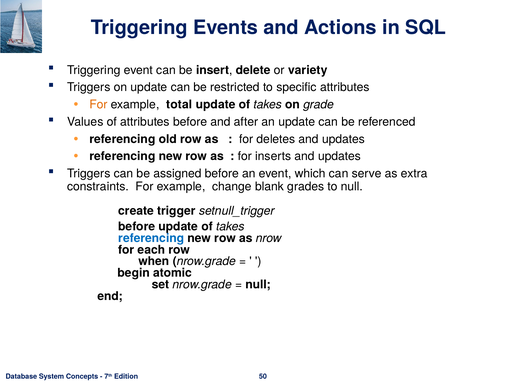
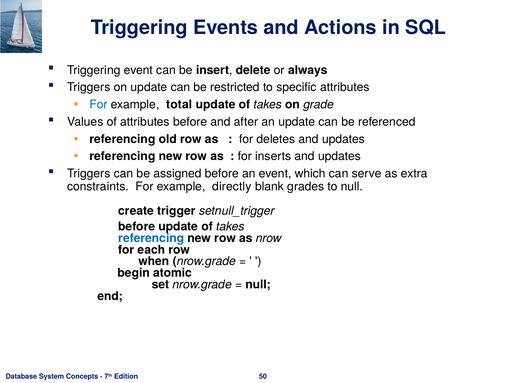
variety: variety -> always (308, 70)
For colour: orange -> blue (99, 105)
change: change -> directly (232, 187)
